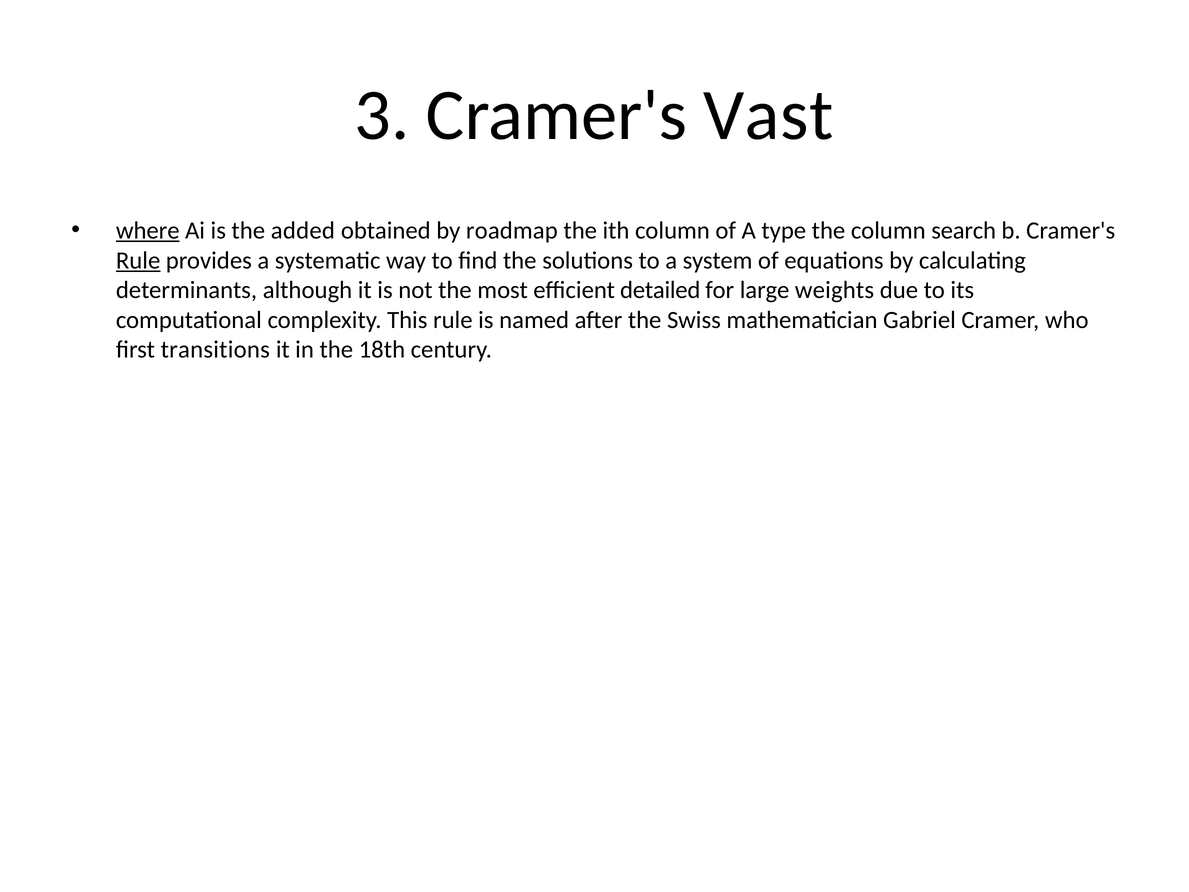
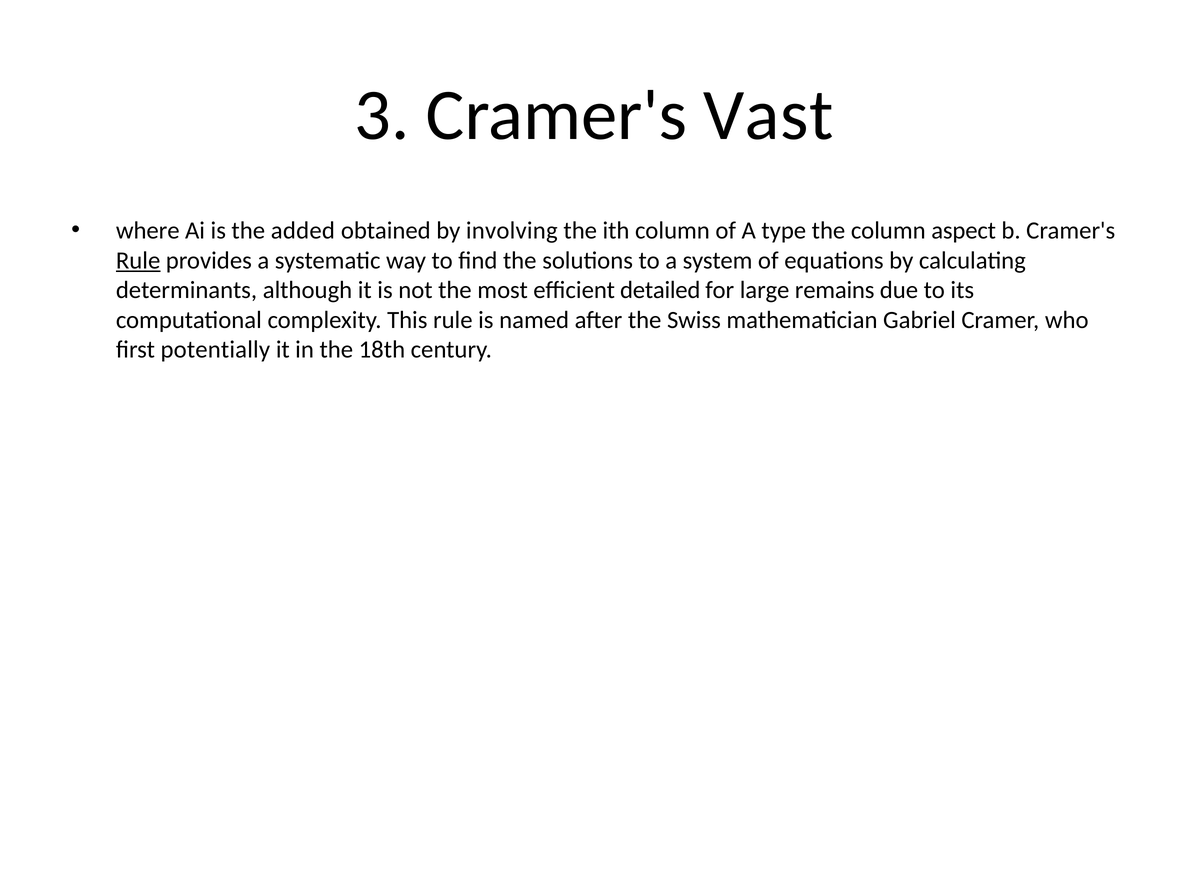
where underline: present -> none (148, 231)
roadmap: roadmap -> involving (512, 231)
search: search -> aspect (964, 231)
weights: weights -> remains (835, 290)
transitions: transitions -> potentially (215, 350)
